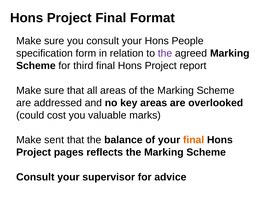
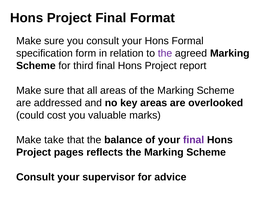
People: People -> Formal (188, 41)
sent: sent -> take (54, 140)
final colour: orange -> purple (194, 140)
